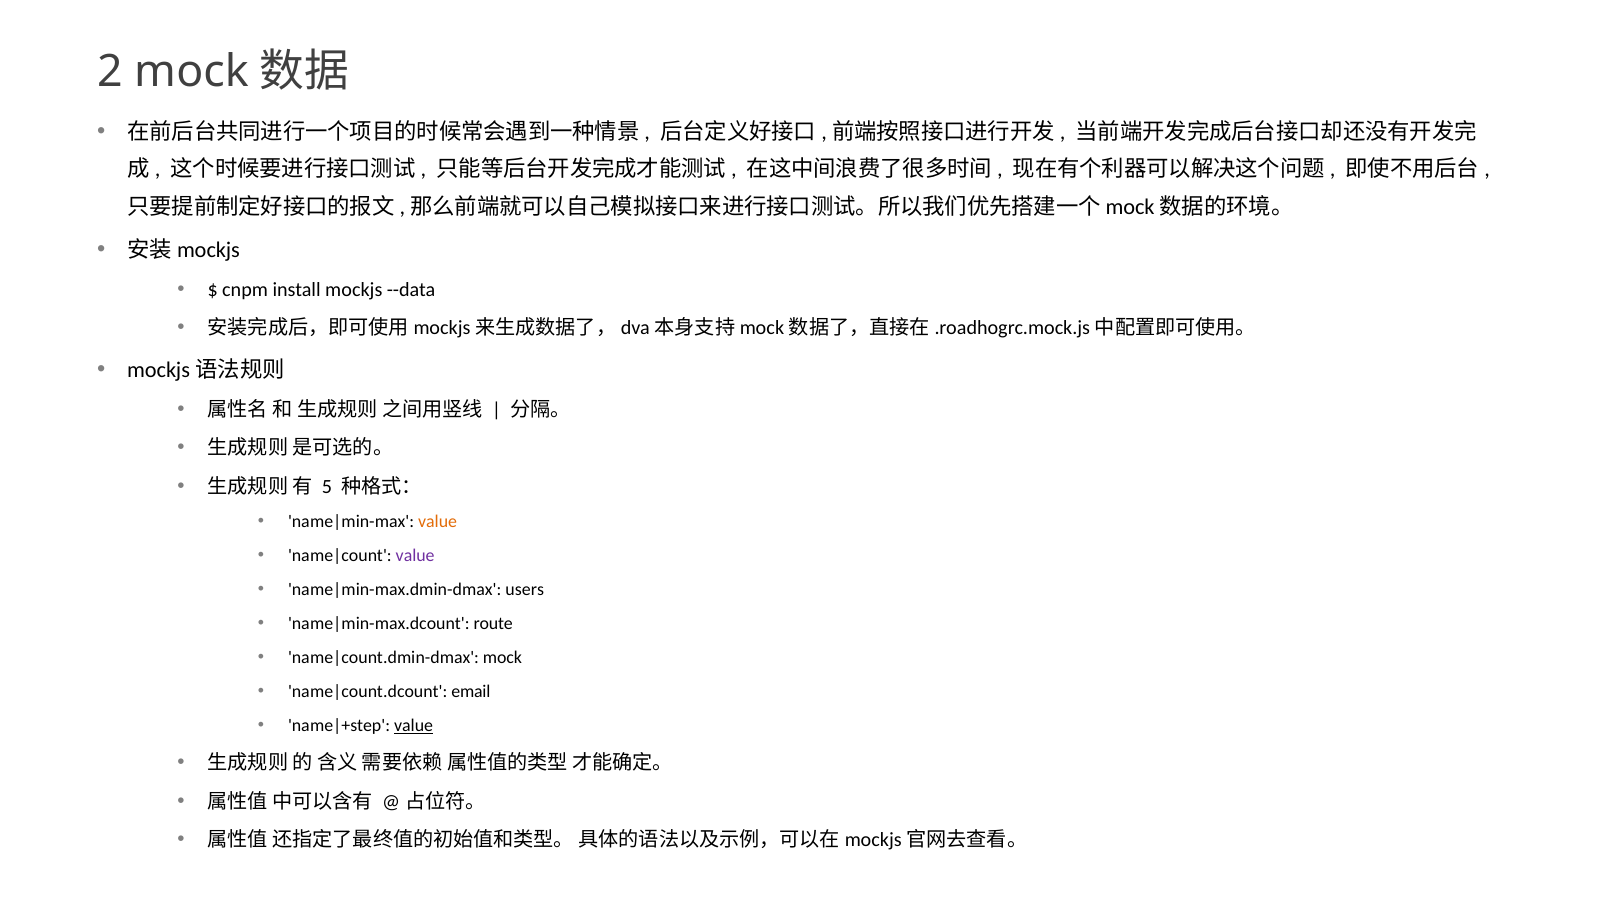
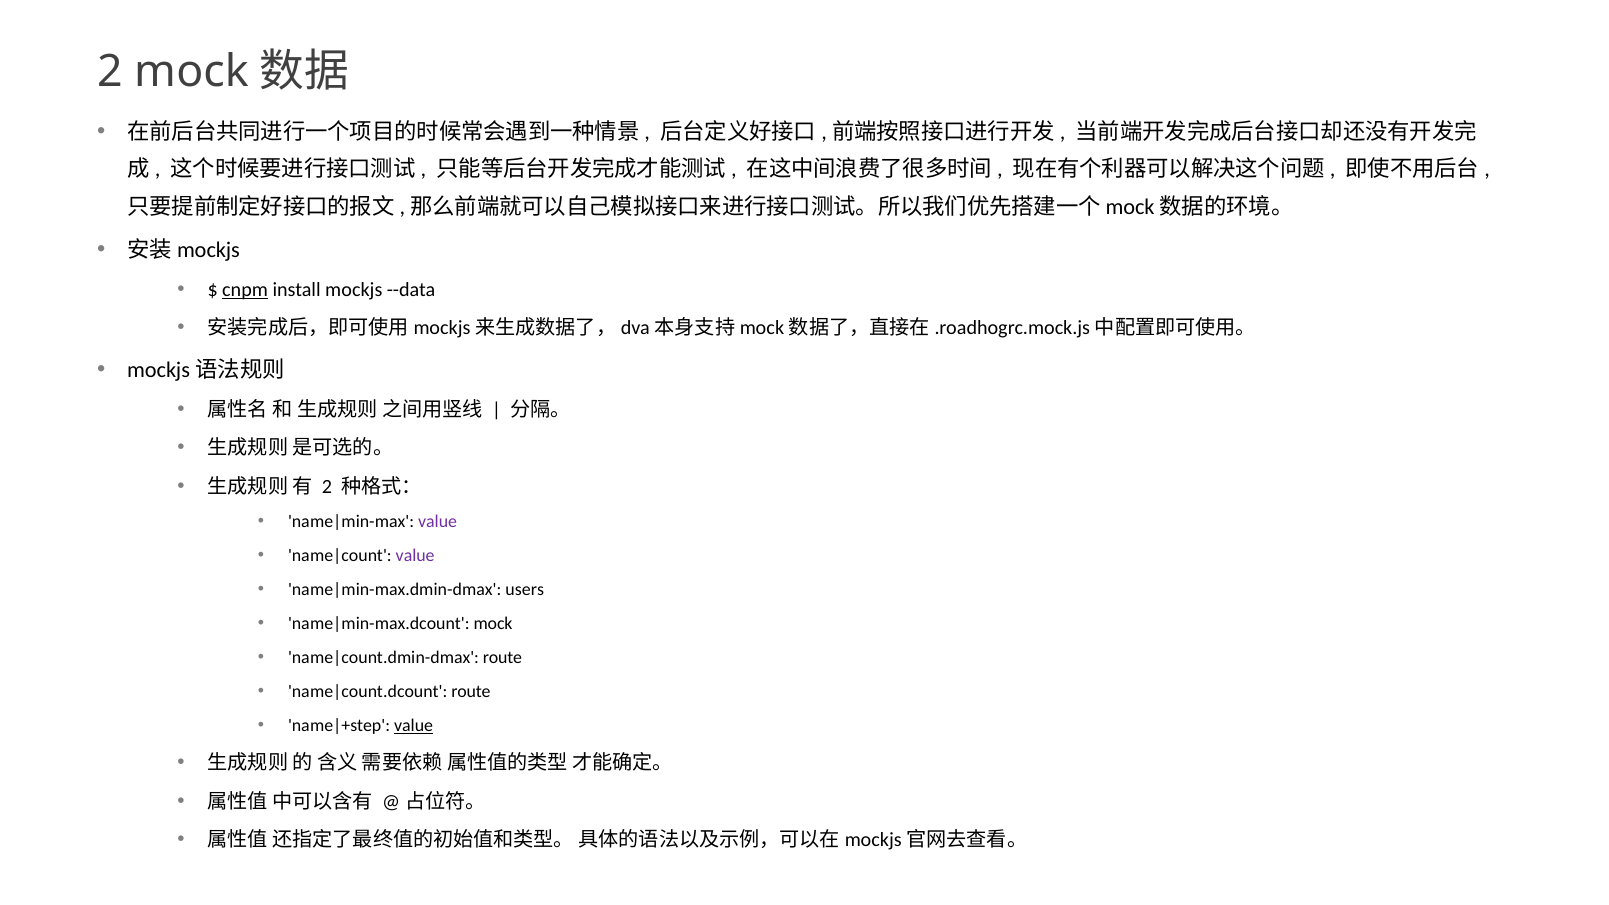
cnpm underline: none -> present (245, 290)
5: 5 -> 2 (327, 487)
value colour: orange -> purple (438, 522)
route: route -> mock (493, 624)
mock: mock -> route (503, 658)
email: email -> route (471, 692)
